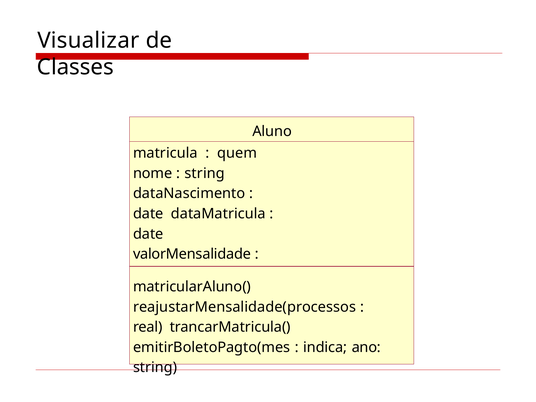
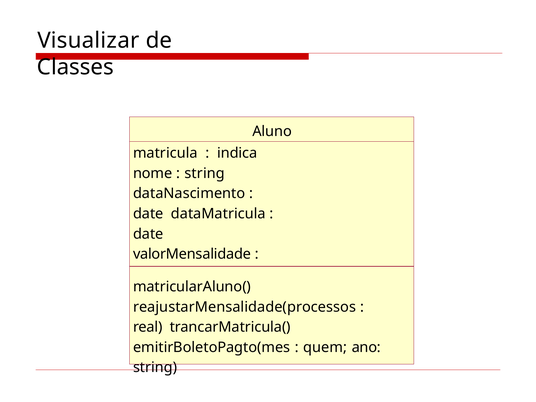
quem: quem -> indica (237, 153)
indica: indica -> quem (325, 347)
